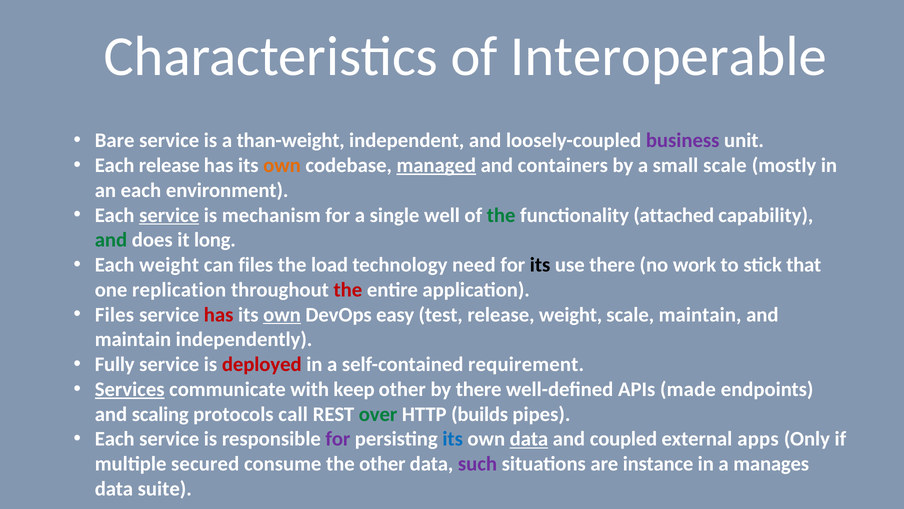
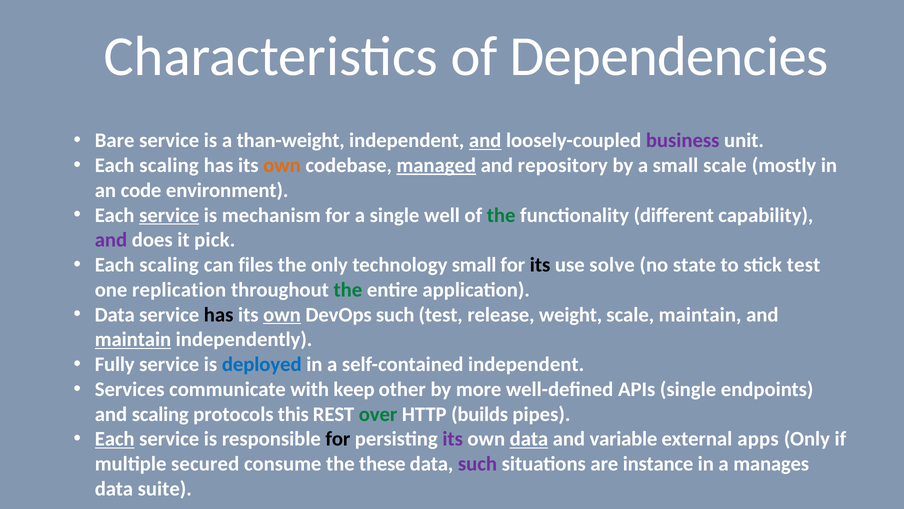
Interoperable: Interoperable -> Dependencies (669, 57)
and underline: none -> present (485, 140)
release: release -> scaling (169, 165)
containers: containers -> repository (563, 165)
an each: each -> code (141, 190)
attached: attached -> different (674, 215)
and colour: green -> purple (111, 240)
long: long -> pick (215, 240)
weight: weight -> scaling (169, 265)
the load: load -> only (330, 265)
technology need: need -> small (474, 265)
use there: there -> solve (612, 265)
work: work -> state (694, 265)
stick that: that -> test (804, 265)
the colour: red -> green (348, 290)
Files: Files -> Data (115, 314)
has colour: red -> black (219, 314)
DevOps easy: easy -> such (395, 314)
maintain underline: none -> present (133, 339)
deployed colour: red -> blue (262, 364)
self-contained requirement: requirement -> independent (526, 364)
Services underline: present -> none (130, 389)
by there: there -> more (479, 389)
APIs made: made -> single (688, 389)
call: call -> this (293, 414)
Each underline: none -> present (115, 439)
for colour: purple -> black (338, 439)
its colour: blue -> purple (453, 439)
coupled: coupled -> variable (623, 439)
the other: other -> these (382, 463)
